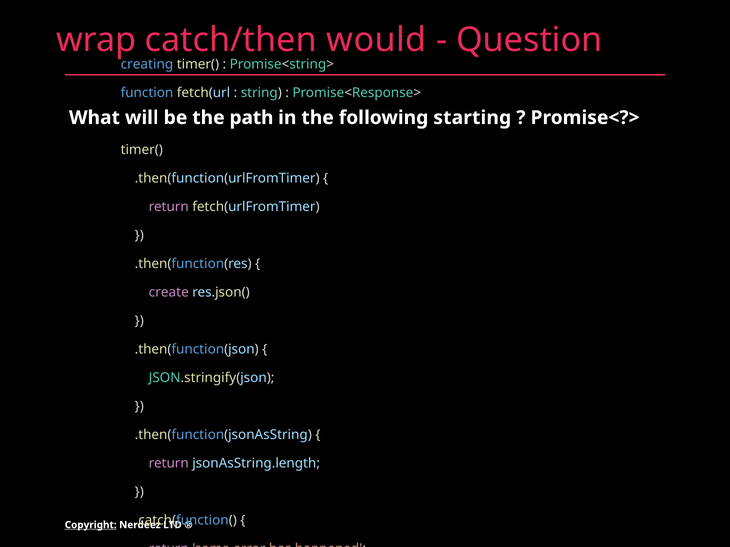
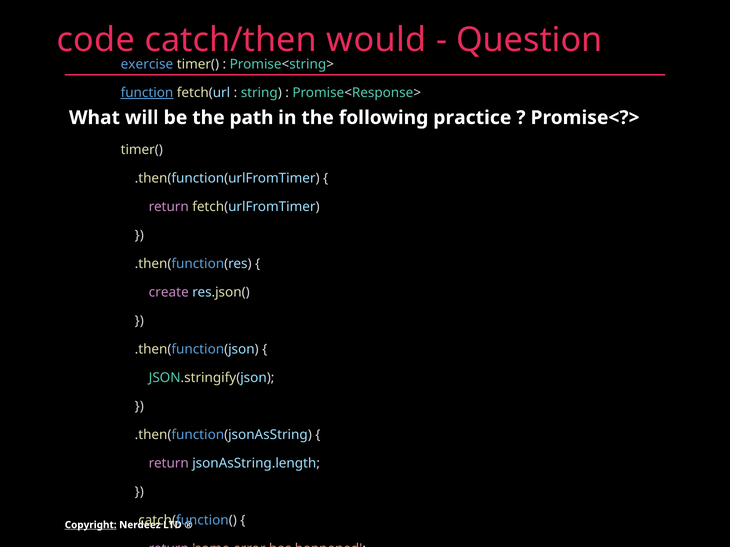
wrap: wrap -> code (96, 40)
creating: creating -> exercise (147, 64)
function underline: none -> present (147, 93)
starting: starting -> practice (472, 118)
